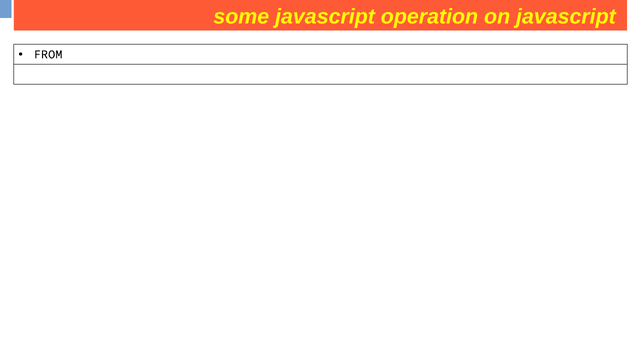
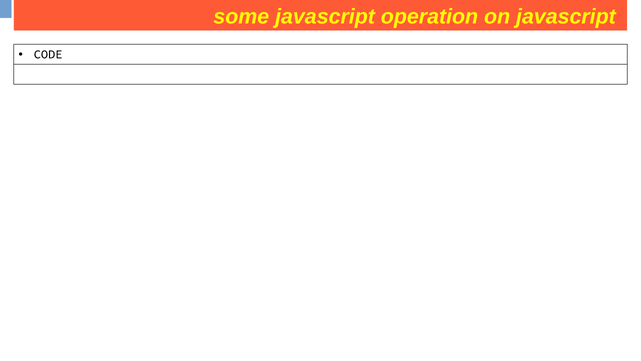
FROM: FROM -> CODE (48, 54)
